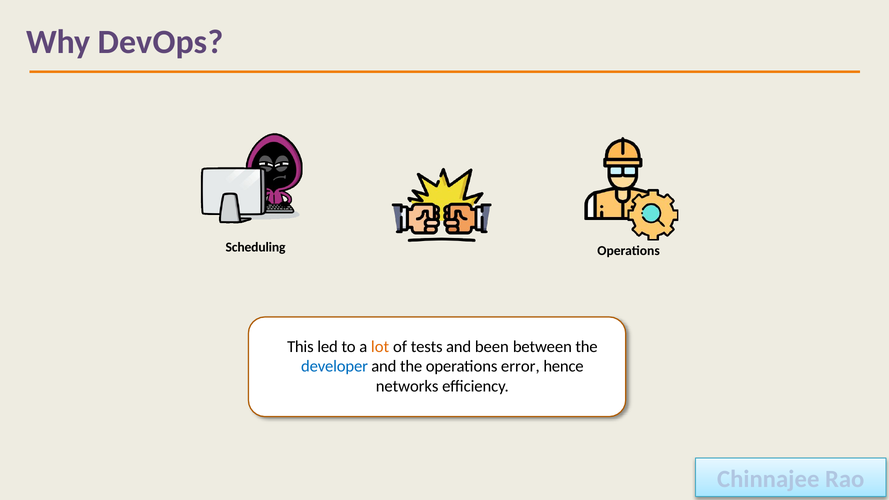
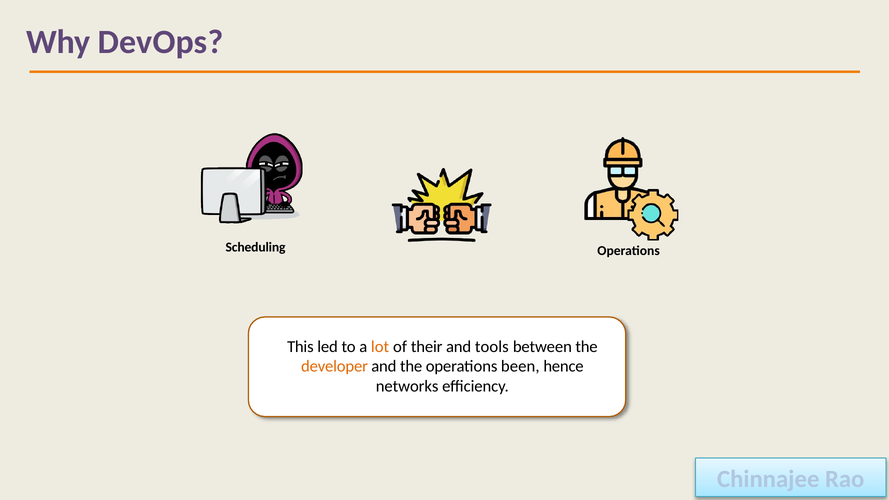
tests: tests -> their (427, 347)
been: been -> tools (492, 347)
developer colour: blue -> orange (335, 366)
error: error -> been (520, 366)
